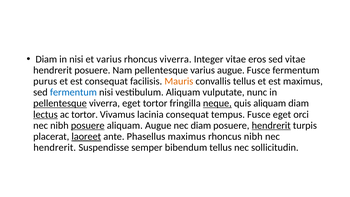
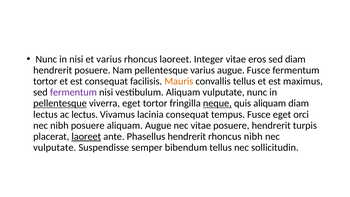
Diam: Diam -> Nunc (46, 59)
rhoncus viverra: viverra -> laoreet (176, 59)
sed vitae: vitae -> diam (295, 59)
purus: purus -> tortor (45, 81)
fermentum colour: blue -> purple (73, 92)
lectus underline: present -> none (45, 114)
ac tortor: tortor -> lectus (85, 114)
posuere underline: present -> none (88, 125)
nec diam: diam -> vitae (201, 125)
hendrerit underline: present -> none (271, 125)
Phasellus maximus: maximus -> hendrerit (187, 136)
hendrerit: hendrerit -> vulputate (55, 147)
